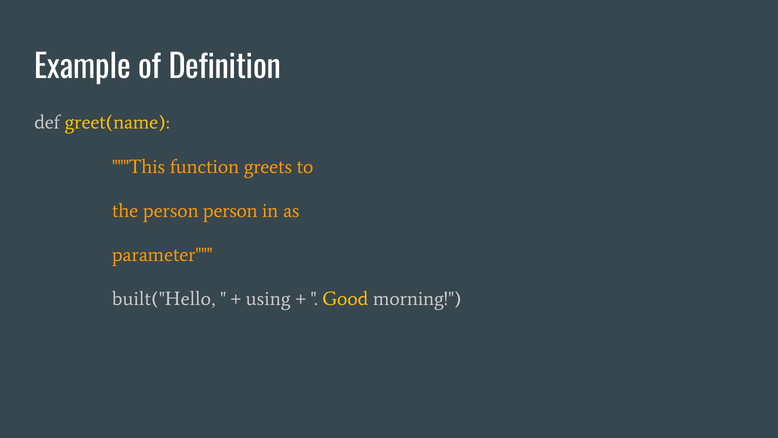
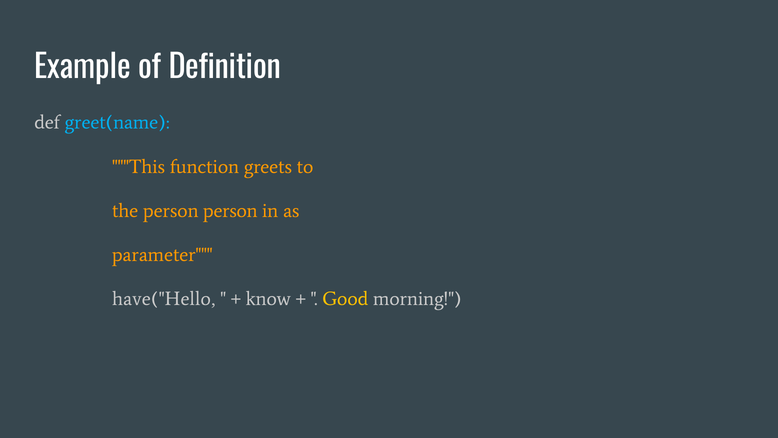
greet(name colour: yellow -> light blue (117, 122)
built("Hello: built("Hello -> have("Hello (164, 299)
using: using -> know (268, 299)
